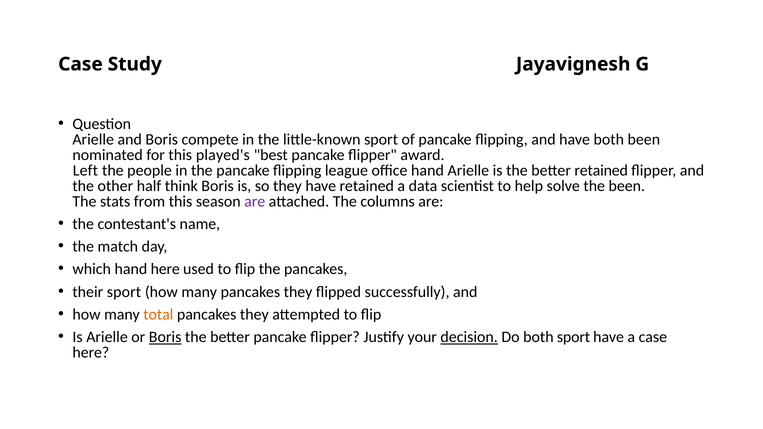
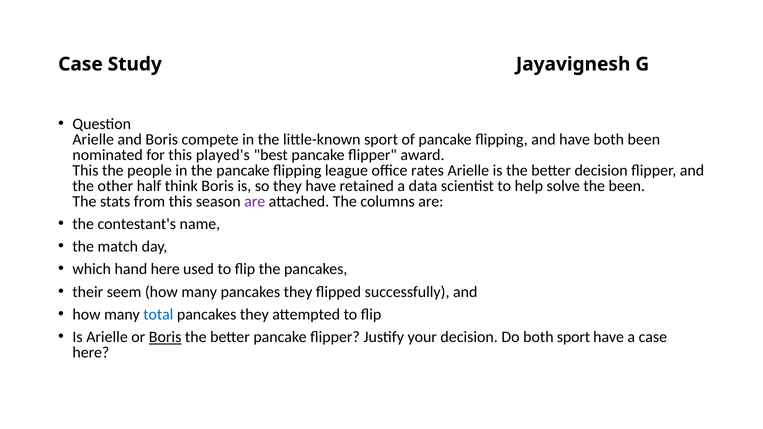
Left: Left -> This (85, 171)
office hand: hand -> rates (427, 171)
better retained: retained -> decision (601, 171)
their sport: sport -> seem (124, 292)
total colour: orange -> blue (158, 314)
decision underline: present -> none (469, 337)
